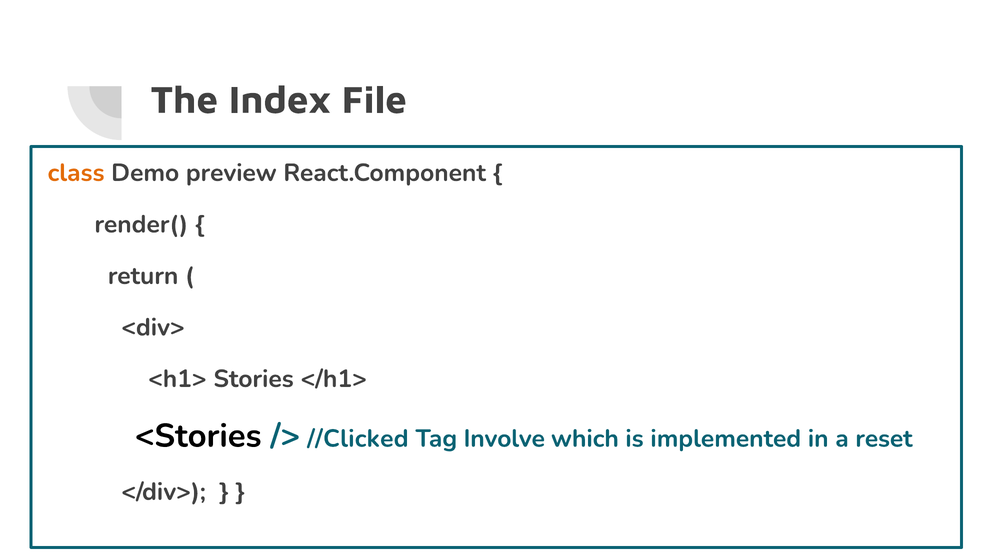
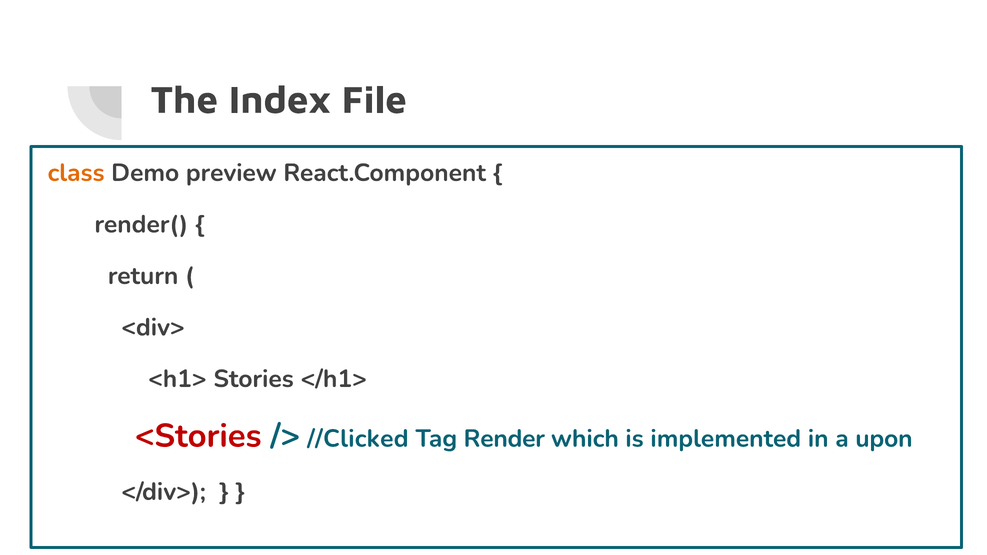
<Stories colour: black -> red (198, 436)
Involve: Involve -> Render (504, 439)
reset: reset -> upon (884, 439)
